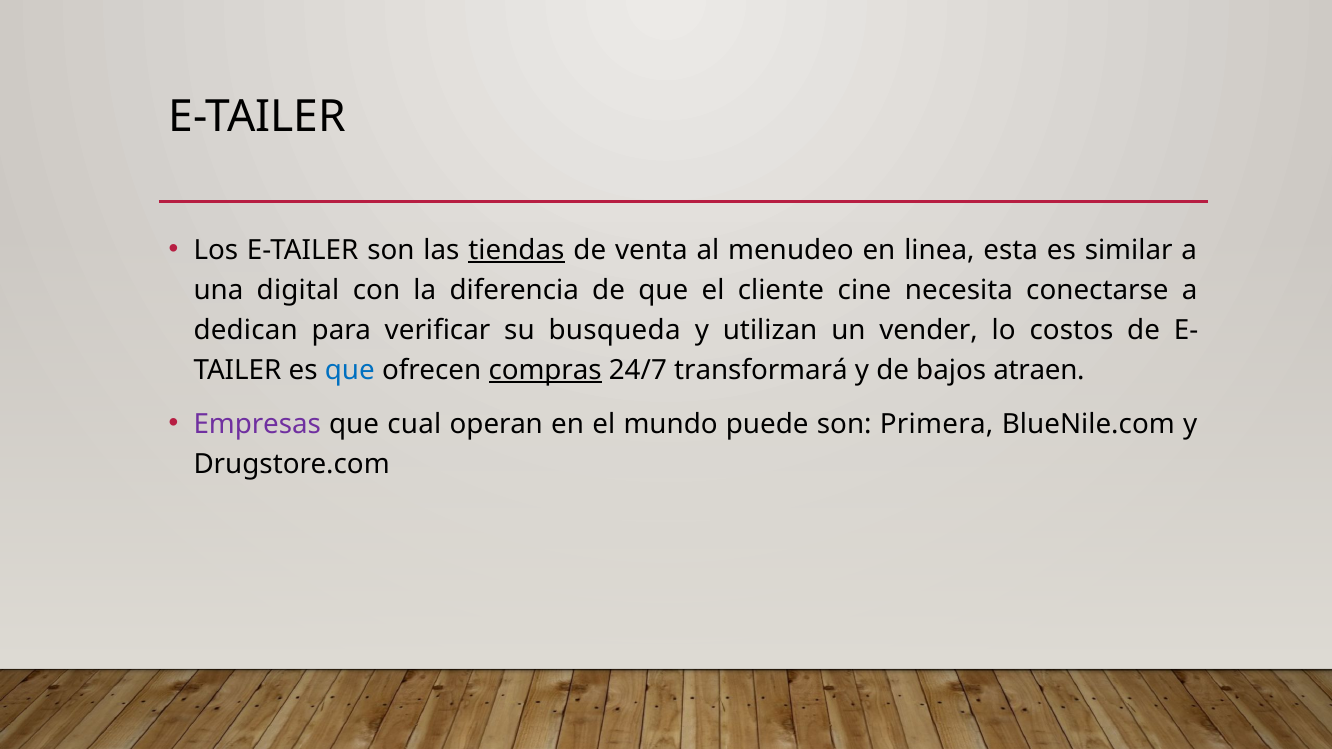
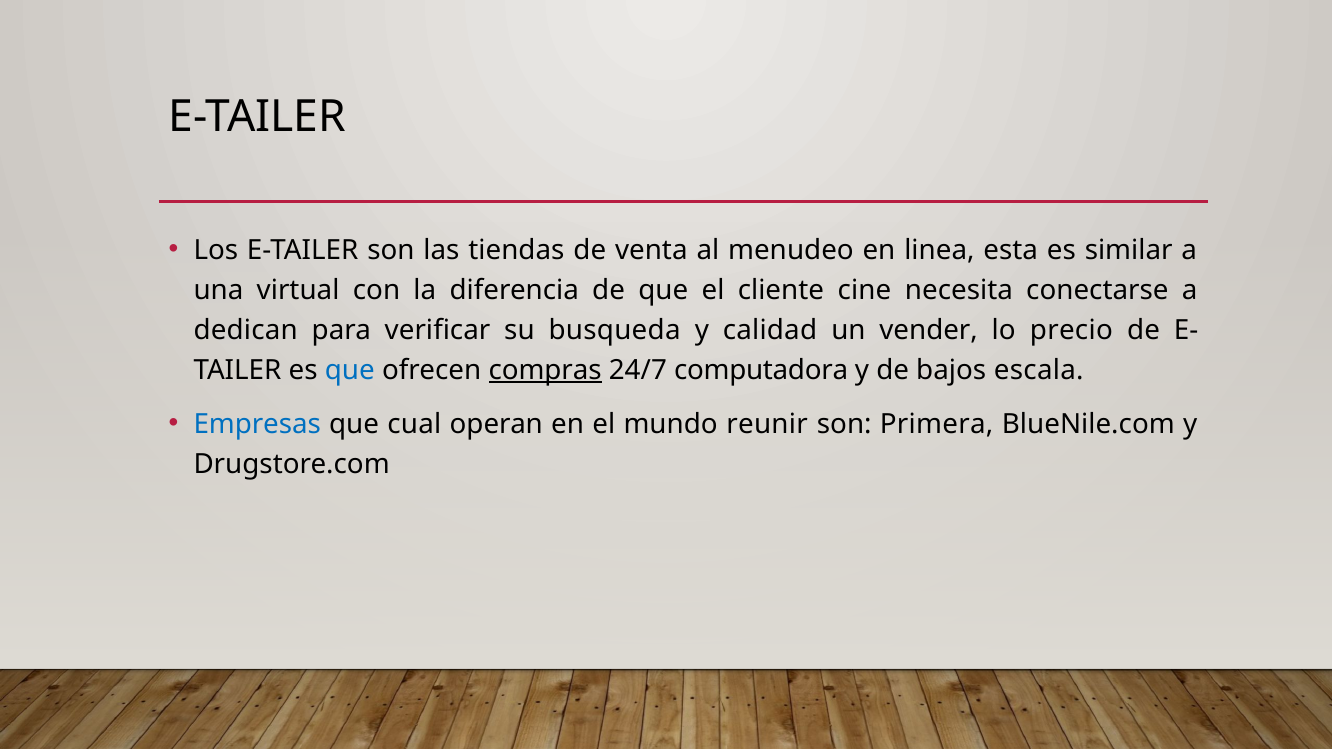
tiendas underline: present -> none (516, 250)
digital: digital -> virtual (298, 290)
utilizan: utilizan -> calidad (770, 330)
costos: costos -> precio (1071, 330)
transformará: transformará -> computadora (761, 370)
atraen: atraen -> escala (1039, 370)
Empresas colour: purple -> blue (257, 424)
puede: puede -> reunir (767, 424)
